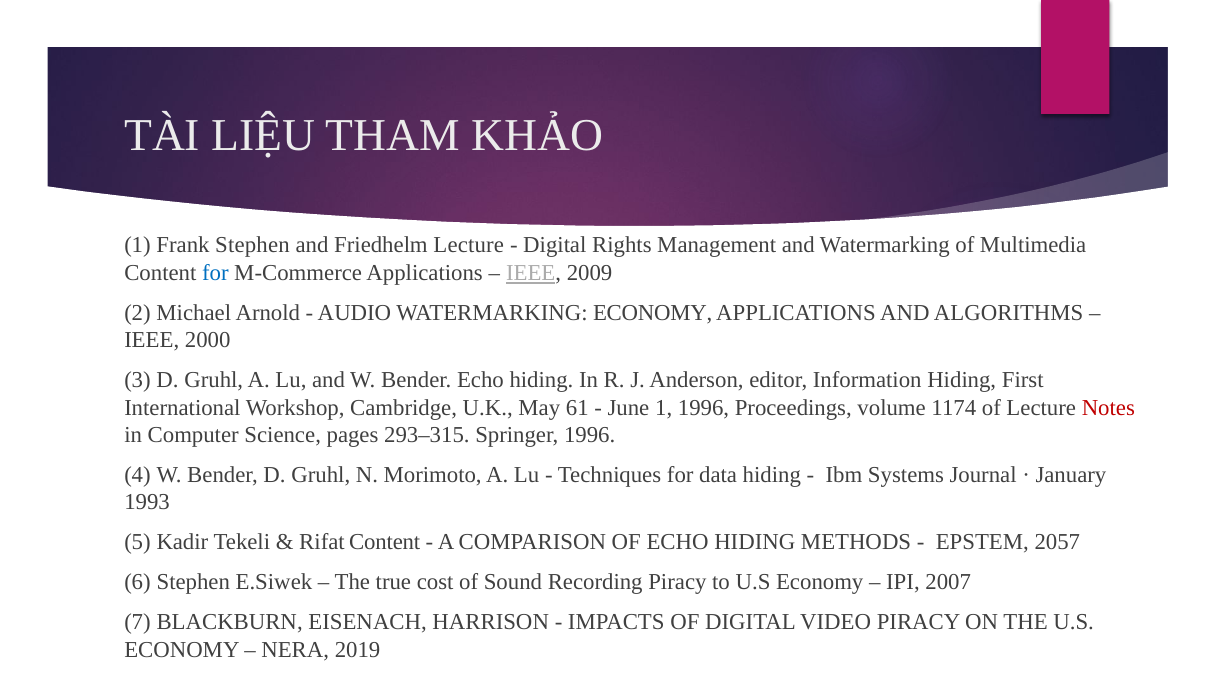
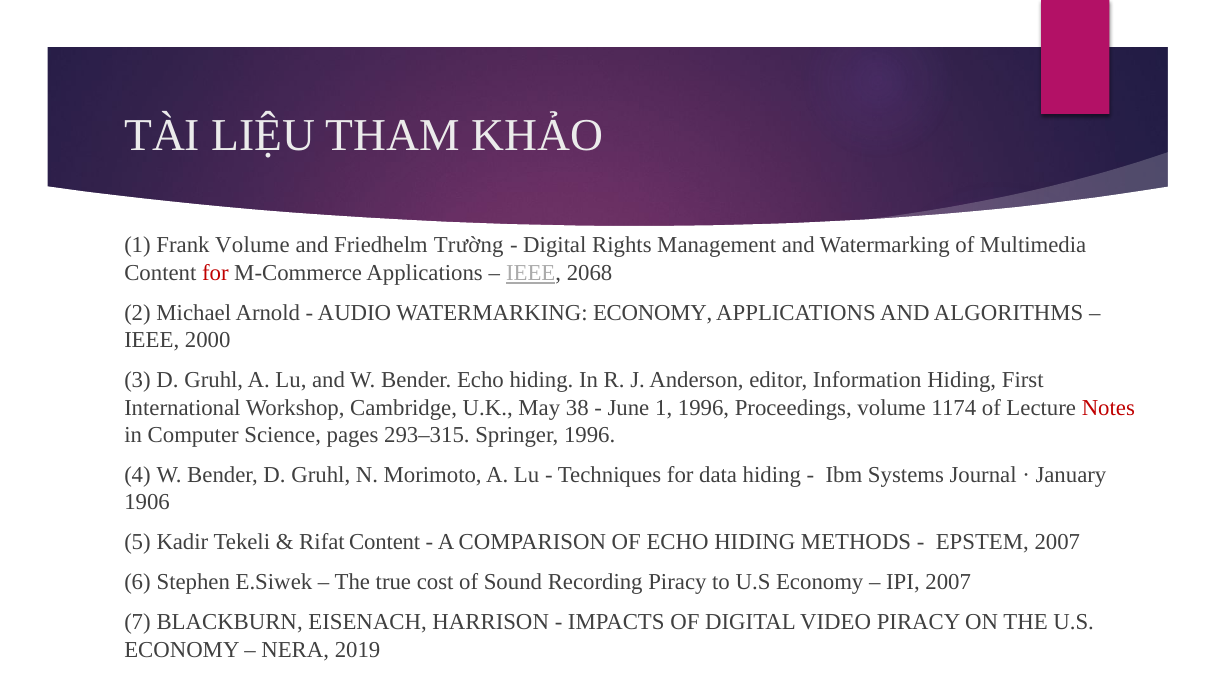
Frank Stephen: Stephen -> Volume (252, 245)
Friedhelm Lecture: Lecture -> Trường (469, 245)
for colour: blue -> red (215, 273)
2009: 2009 -> 2068 (590, 273)
61: 61 -> 38 (577, 408)
1993: 1993 -> 1906 (147, 502)
EPSTEM 2057: 2057 -> 2007 (1057, 542)
